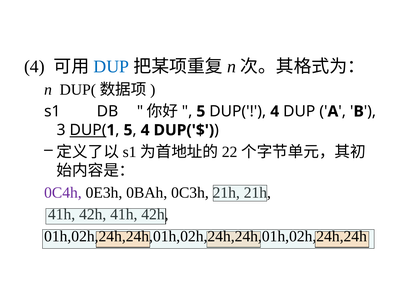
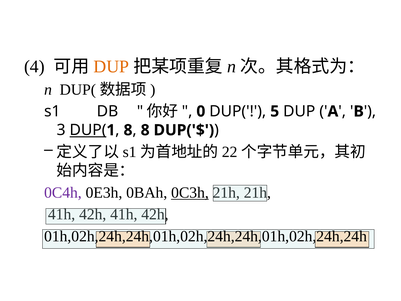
DUP colour: blue -> orange (111, 66)
5: 5 -> 0 (201, 111)
DUP( 4: 4 -> 5 (275, 111)
5: 5 -> 8 (128, 130)
4: 4 -> 8 (145, 130)
0C3h underline: none -> present (190, 192)
